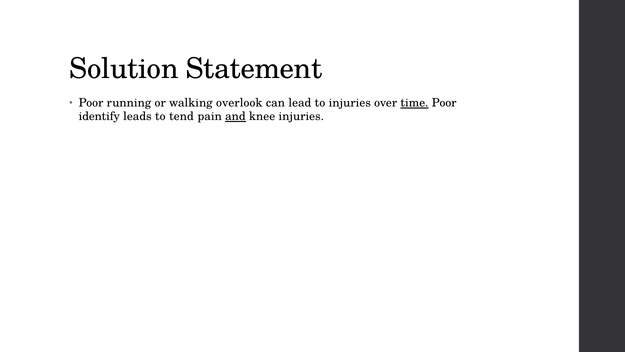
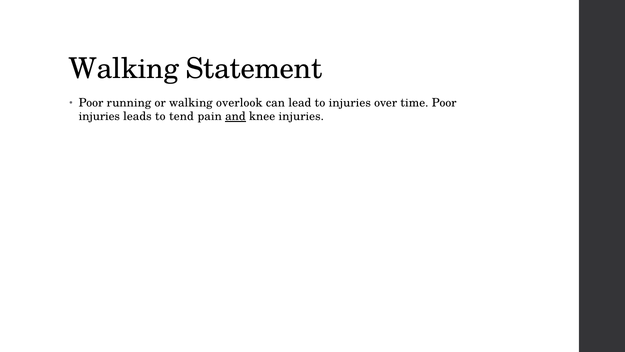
Solution: Solution -> Walking (124, 69)
time underline: present -> none (414, 103)
identify: identify -> injuries (99, 116)
